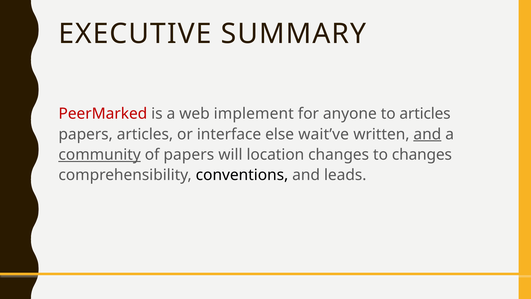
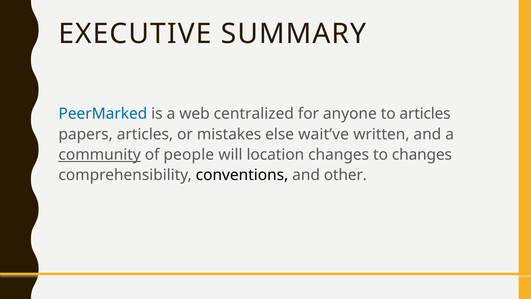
PeerMarked colour: red -> blue (103, 114)
implement: implement -> centralized (254, 114)
interface: interface -> mistakes (229, 134)
and underline: present -> none (427, 134)
of papers: papers -> people (189, 155)
leads: leads -> other (345, 175)
